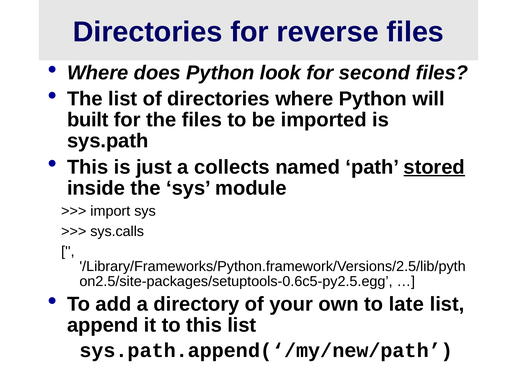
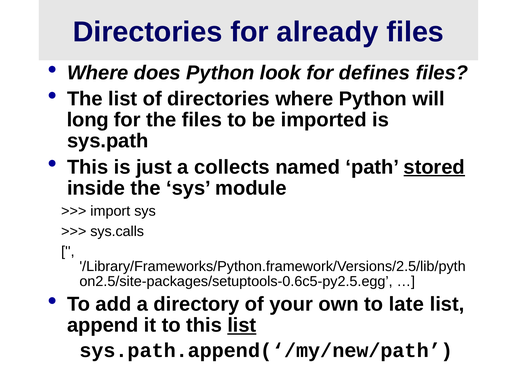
reverse: reverse -> already (328, 32)
second: second -> defines (374, 73)
built: built -> long (88, 120)
list underline: none -> present (242, 325)
